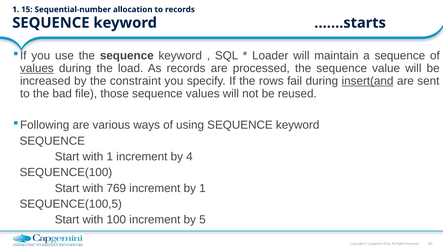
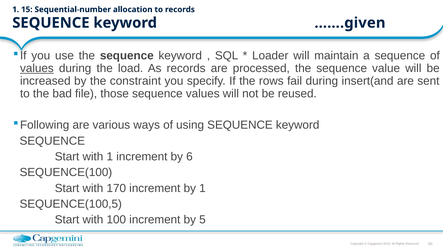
…….starts: …….starts -> …….given (350, 23)
insert(and underline: present -> none (368, 81)
4: 4 -> 6 (189, 157)
769: 769 -> 170 (116, 188)
